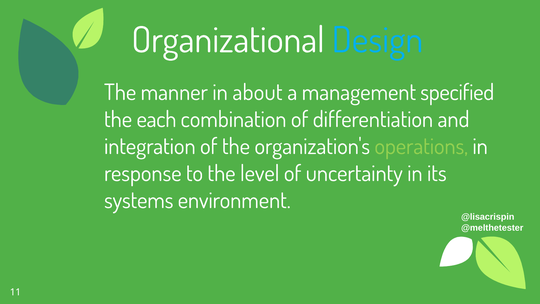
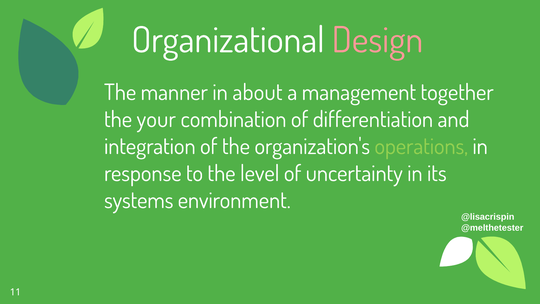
Design colour: light blue -> pink (377, 40)
specified: specified -> together (457, 93)
each: each -> your (156, 120)
